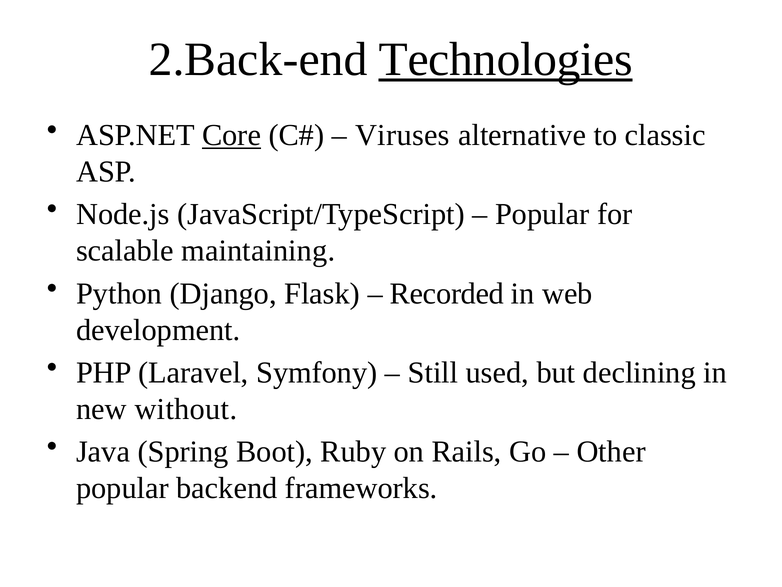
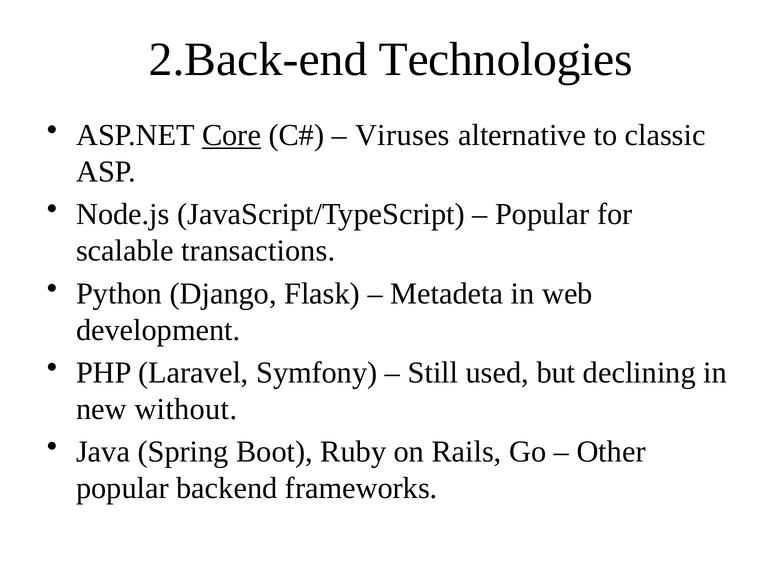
Technologies underline: present -> none (506, 59)
maintaining: maintaining -> transactions (258, 251)
Recorded: Recorded -> Metadeta (447, 293)
